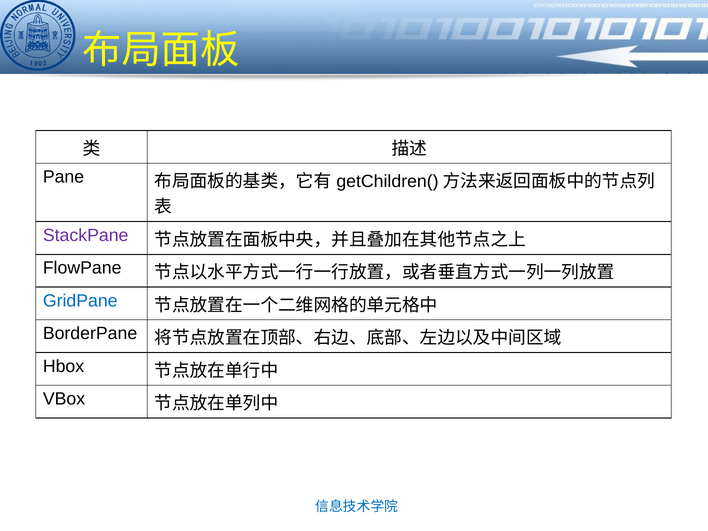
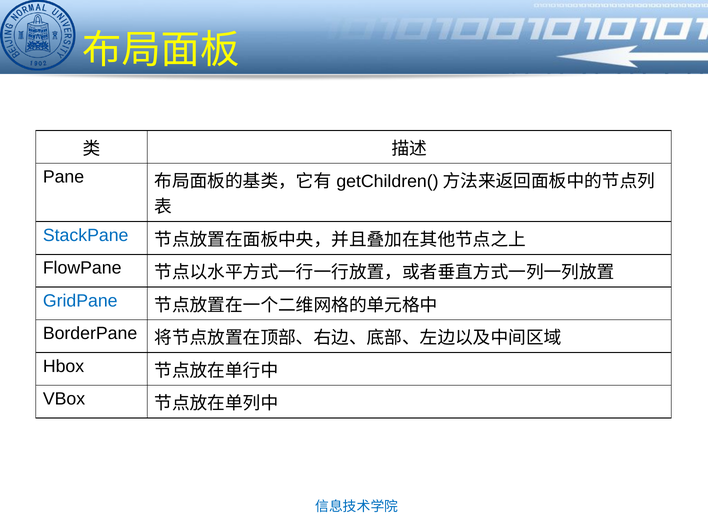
StackPane colour: purple -> blue (86, 235)
